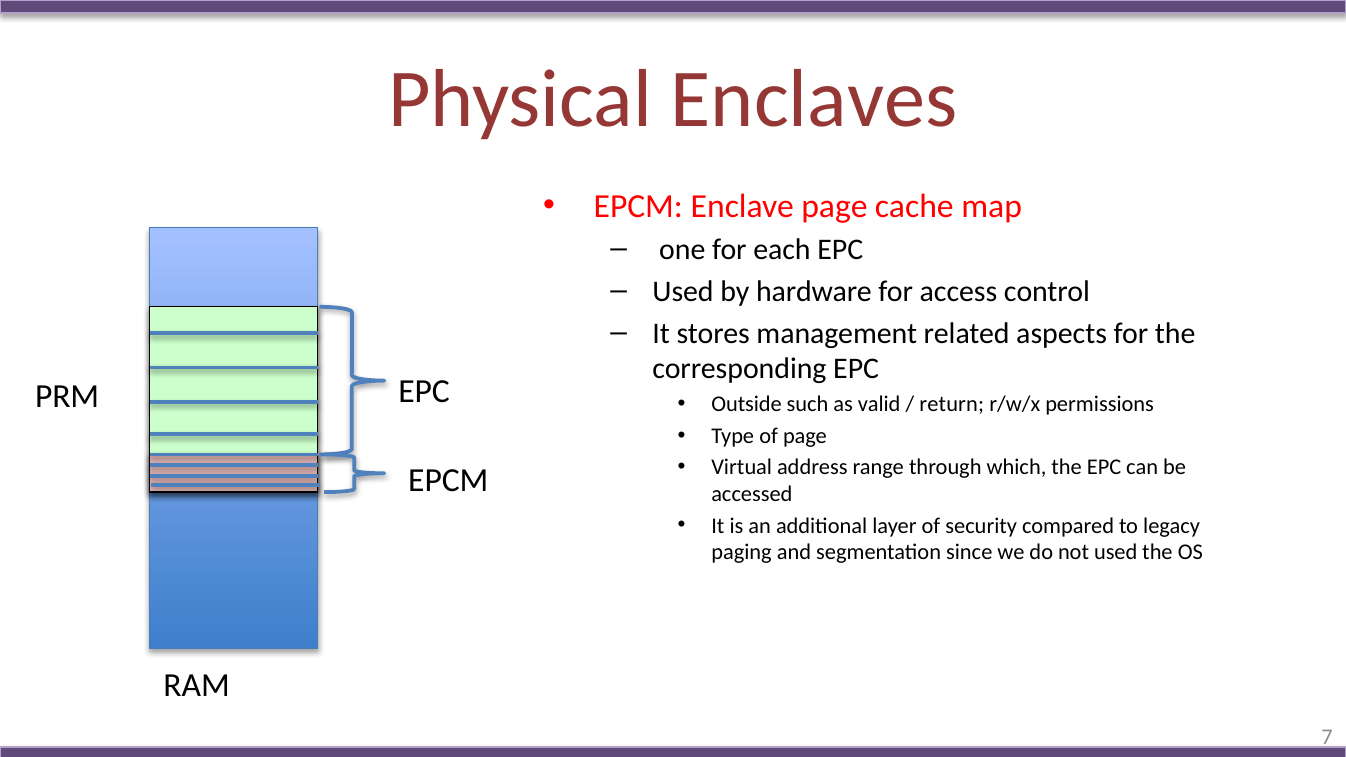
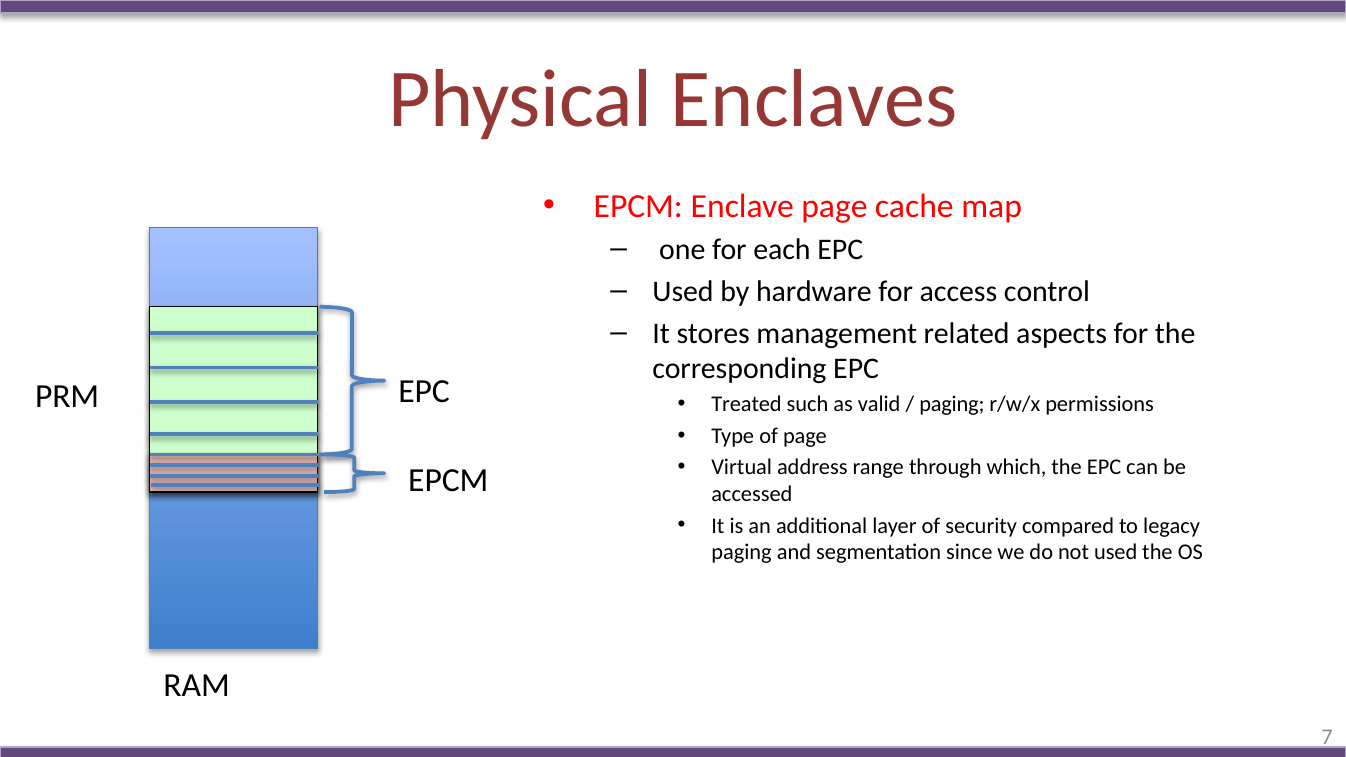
Outside: Outside -> Treated (747, 405)
return: return -> paging (952, 405)
